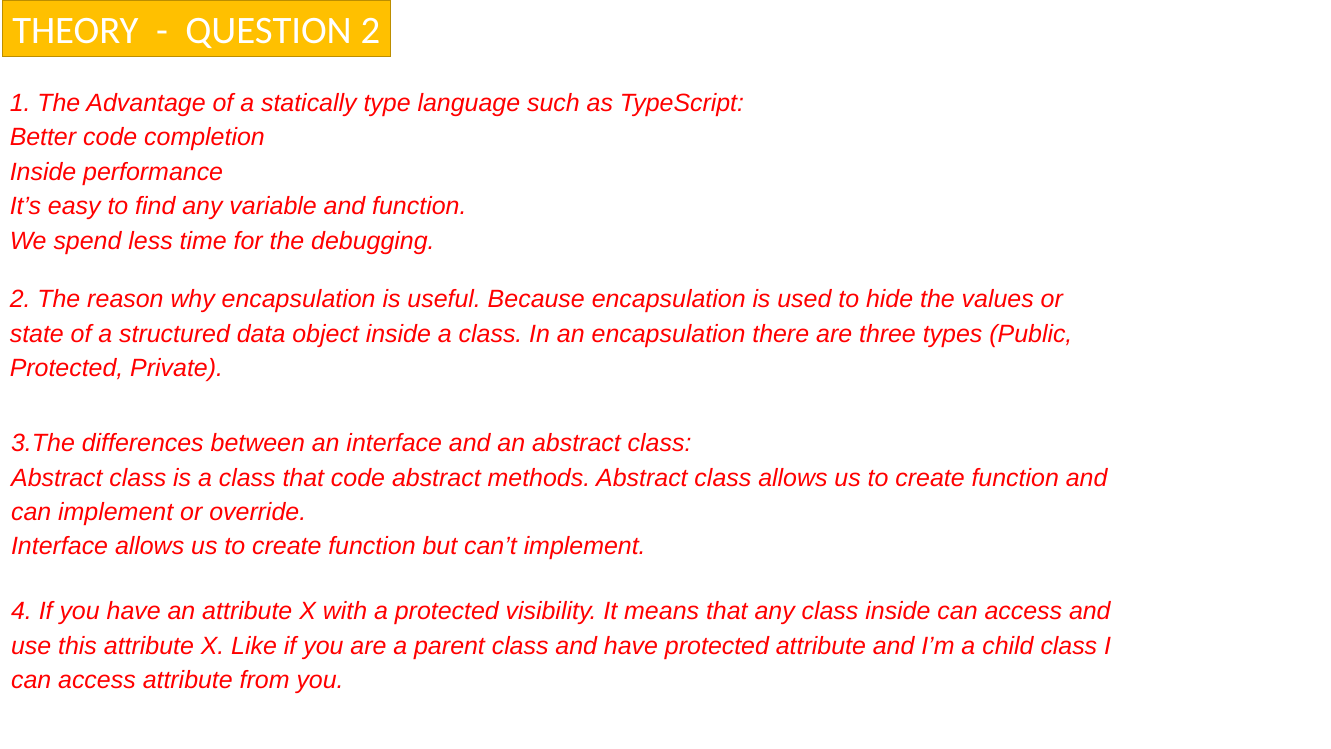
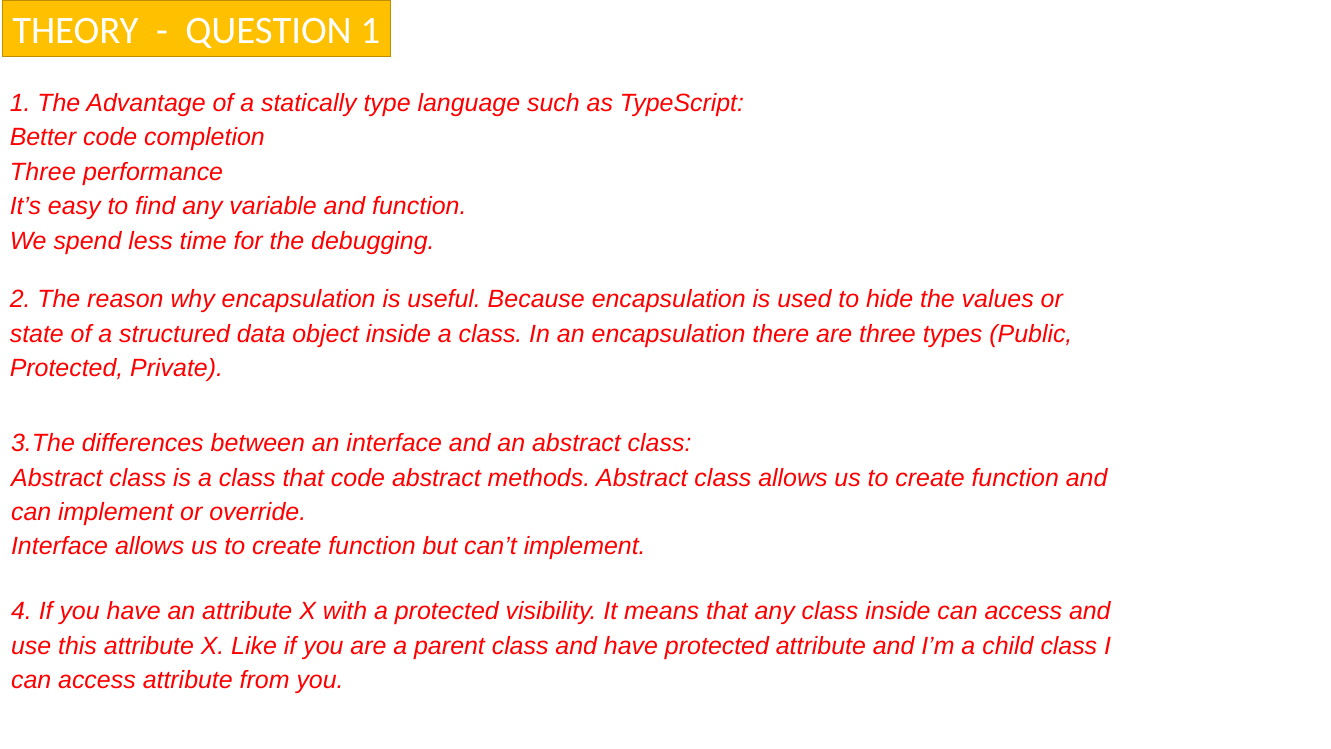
QUESTION 2: 2 -> 1 (370, 31)
Inside: Inside -> Three (43, 172)
